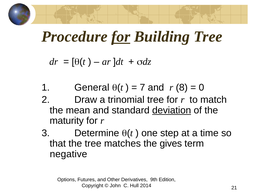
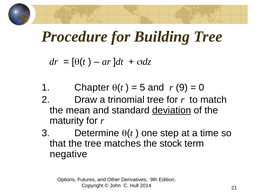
for underline: present -> none (121, 37)
General: General -> Chapter (92, 88)
7: 7 -> 5 (142, 88)
8: 8 -> 9 (182, 88)
gives: gives -> stock (171, 144)
